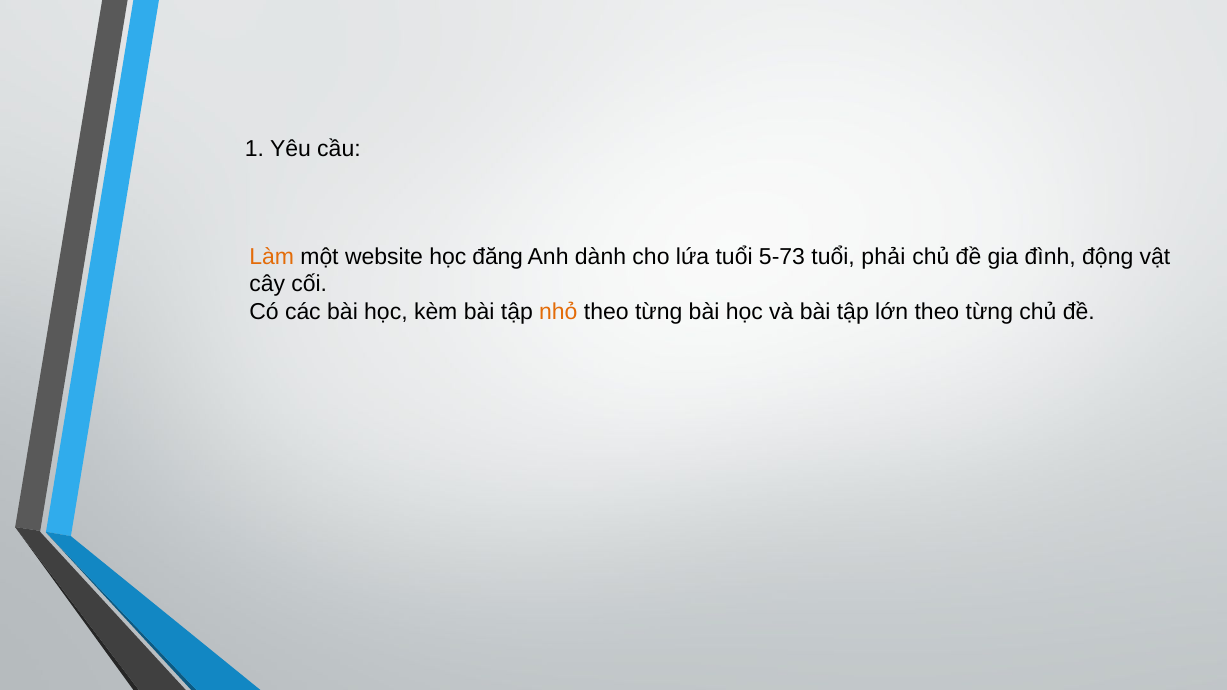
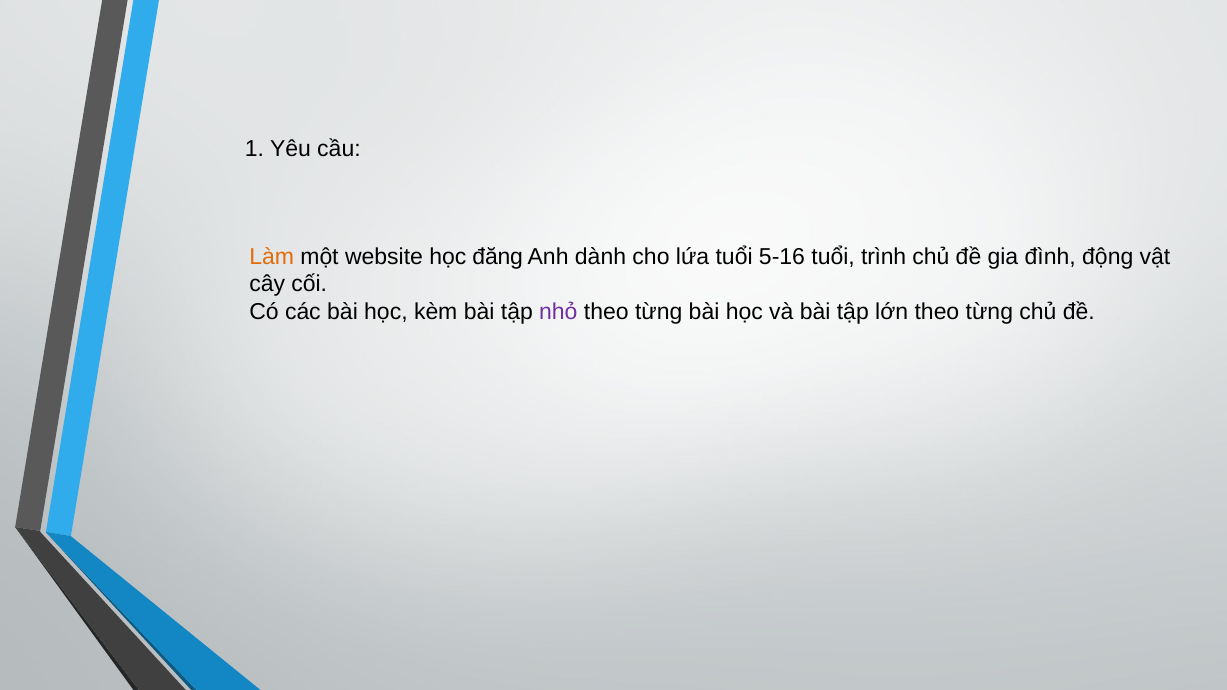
5-73: 5-73 -> 5-16 (782, 257)
phải: phải -> trình (884, 257)
nhỏ colour: orange -> purple (558, 312)
